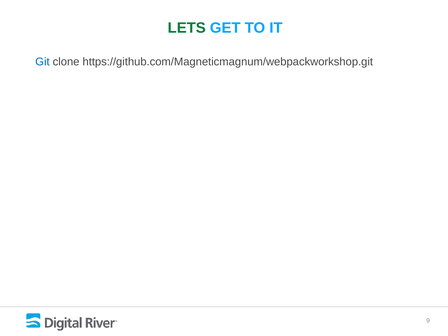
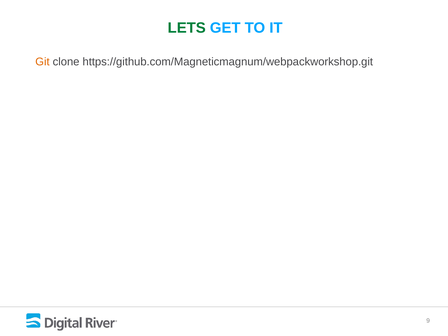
Git colour: blue -> orange (42, 62)
